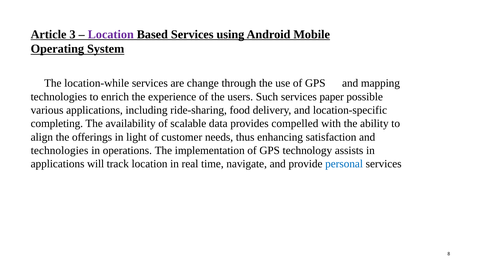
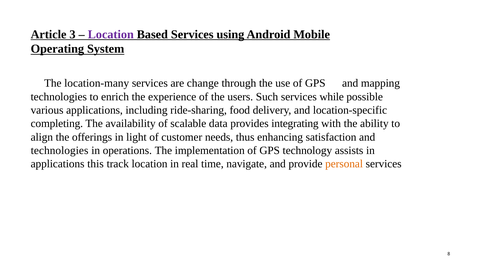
location-while: location-while -> location-many (97, 83)
paper: paper -> while (332, 97)
compelled: compelled -> integrating (295, 124)
will: will -> this (96, 164)
personal colour: blue -> orange (344, 164)
